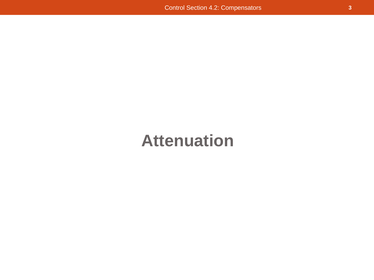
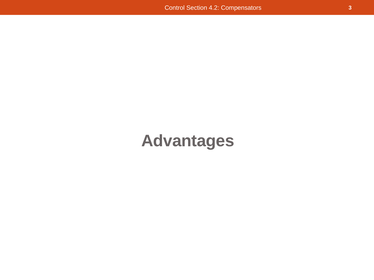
Attenuation: Attenuation -> Advantages (188, 141)
